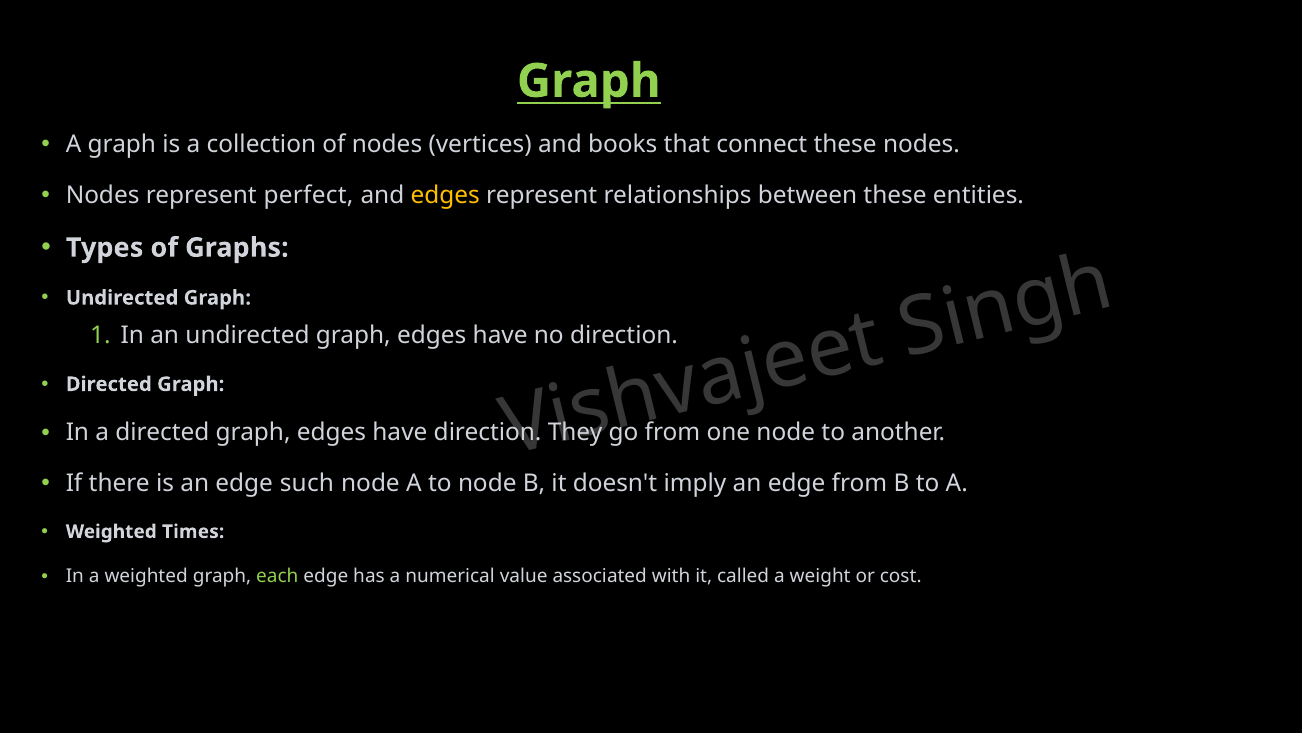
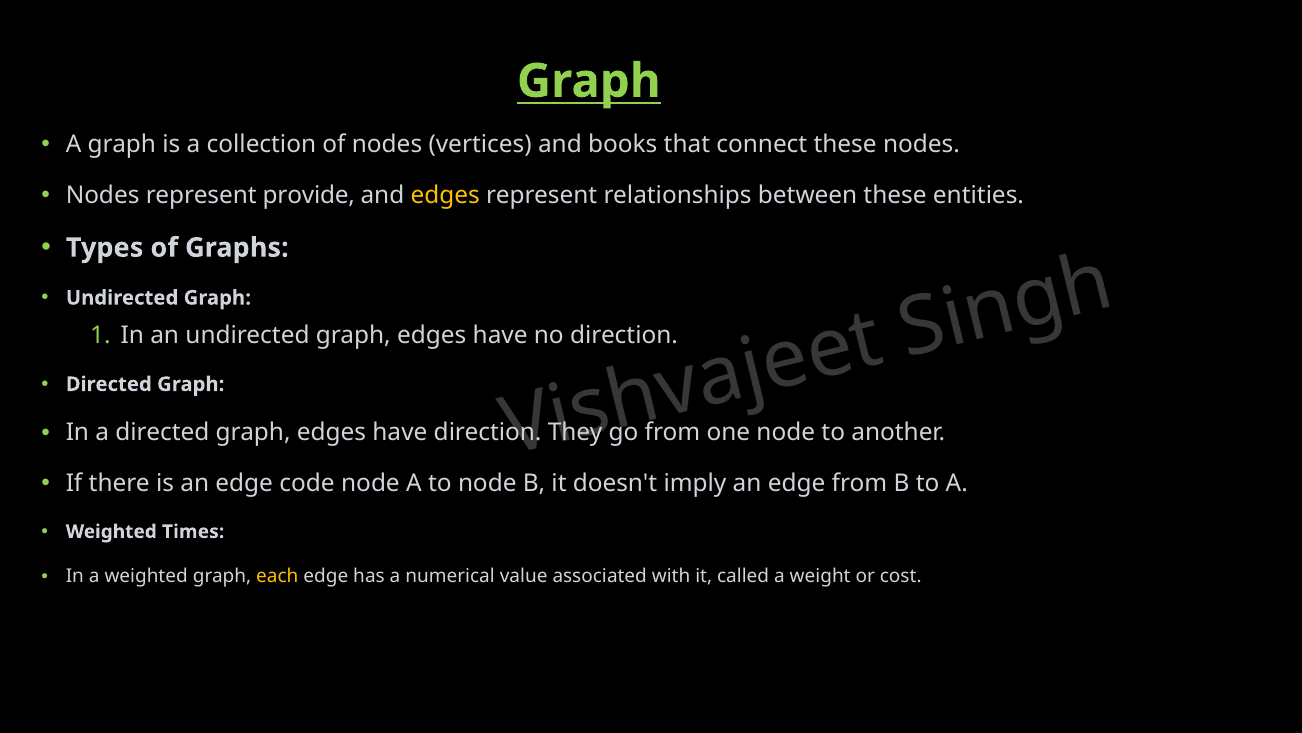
perfect: perfect -> provide (309, 195)
such: such -> code (307, 483)
each colour: light green -> yellow (277, 576)
